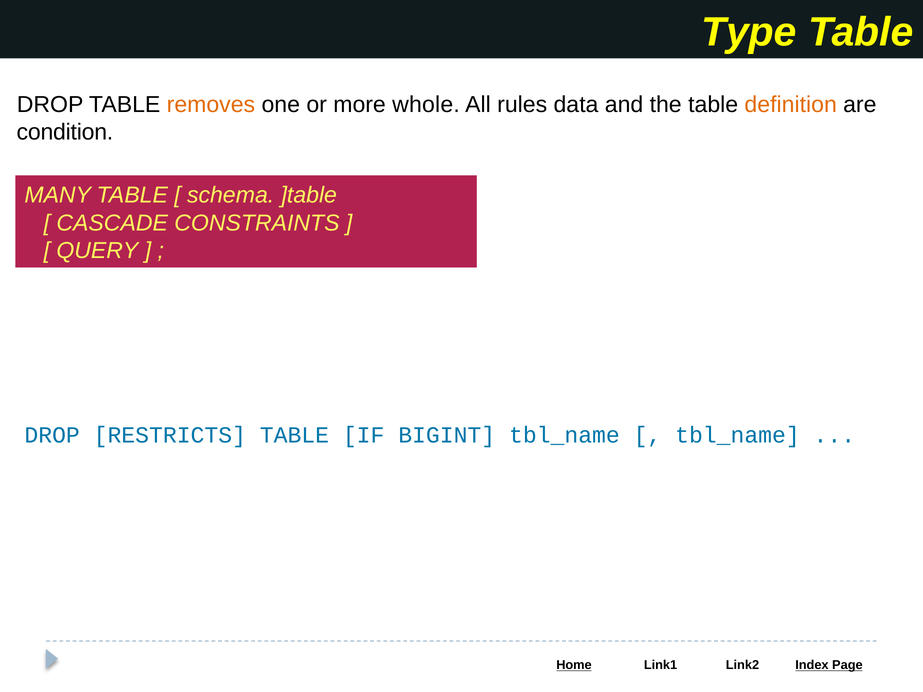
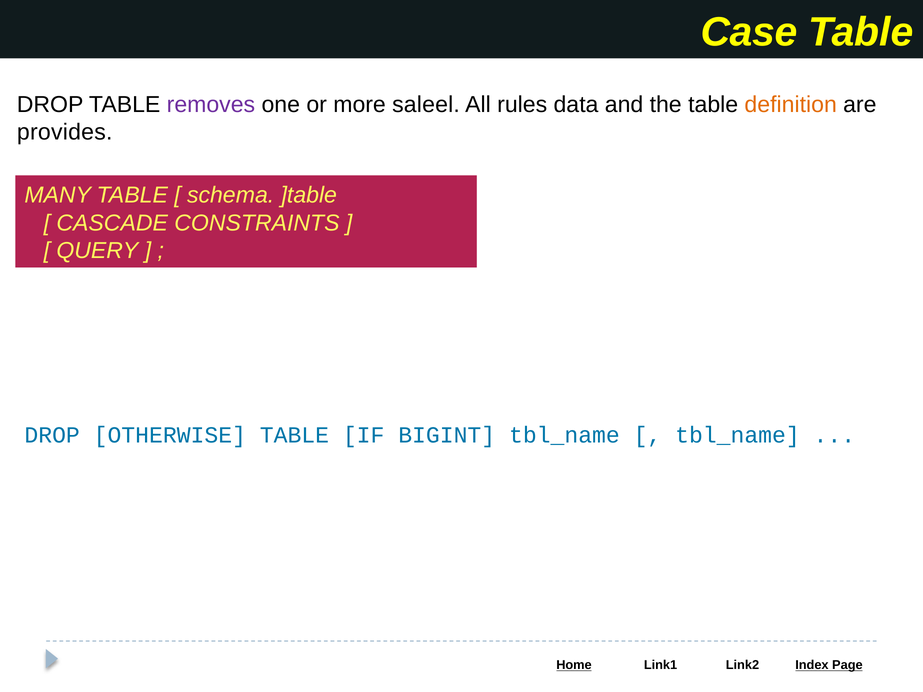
Type: Type -> Case (749, 32)
removes colour: orange -> purple (211, 105)
whole: whole -> saleel (426, 105)
condition: condition -> provides (65, 132)
RESTRICTS: RESTRICTS -> OTHERWISE (170, 435)
